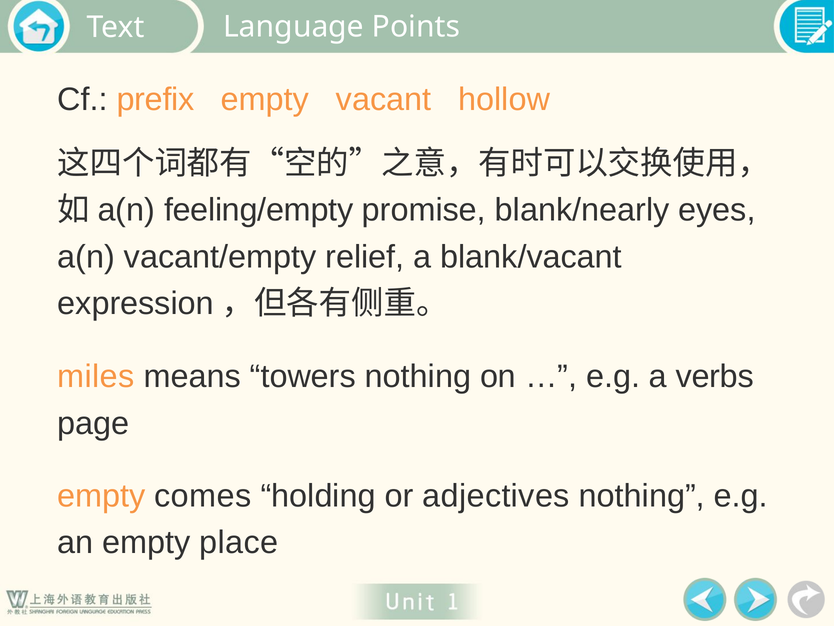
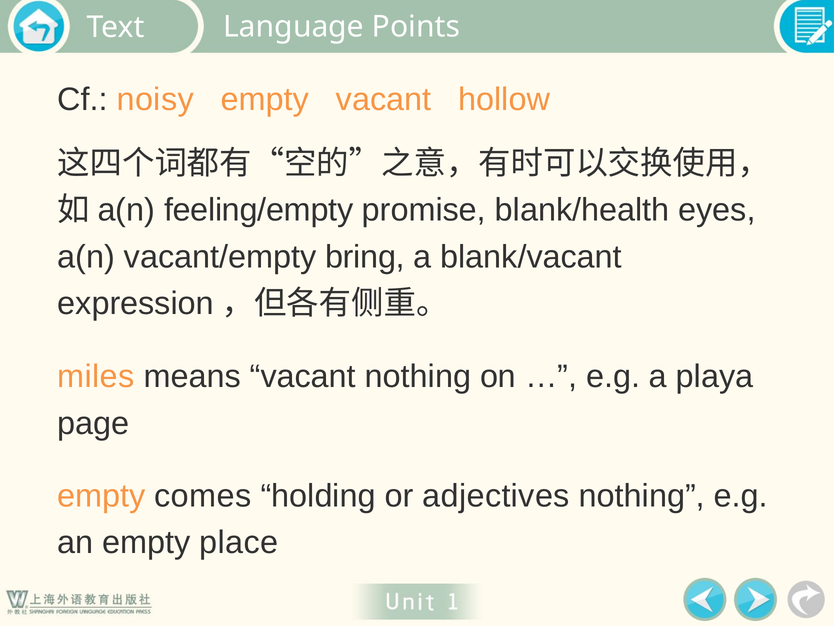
prefix: prefix -> noisy (155, 99)
blank/nearly: blank/nearly -> blank/health (582, 210)
relief: relief -> bring (365, 257)
means towers: towers -> vacant (303, 376)
verbs: verbs -> playa (715, 376)
